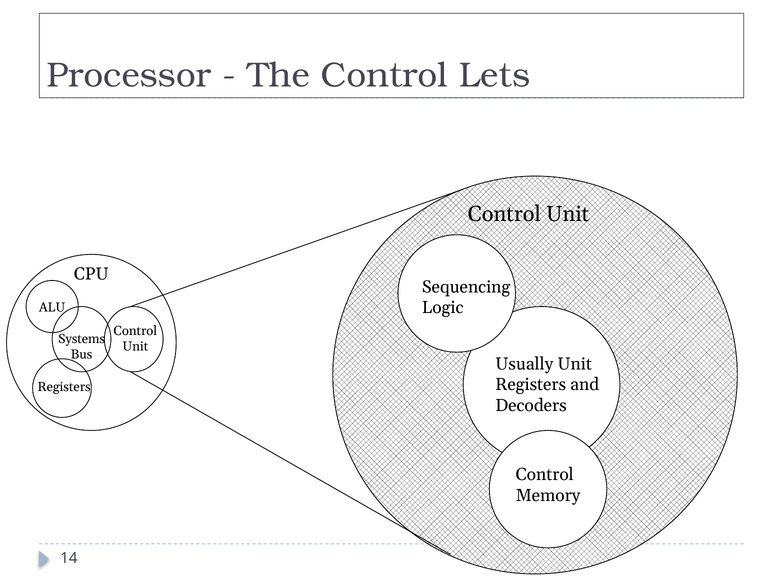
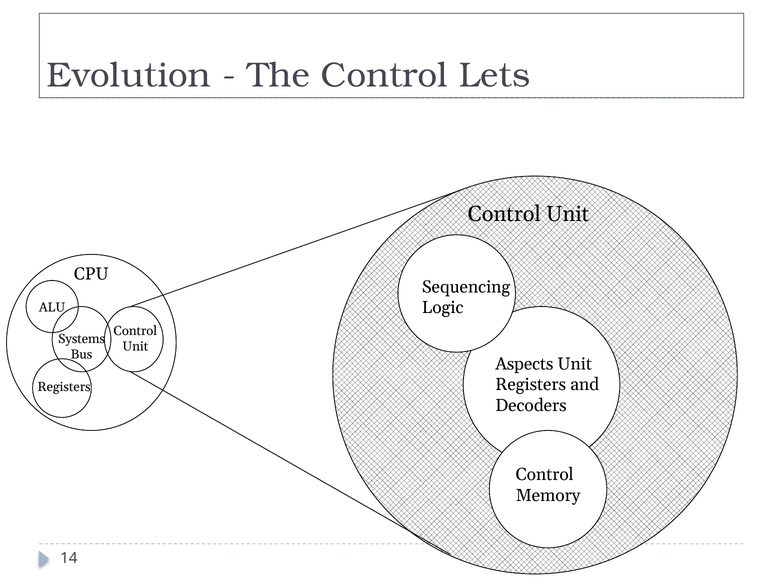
Processor: Processor -> Evolution (129, 75)
Usually: Usually -> Aspects (524, 364)
